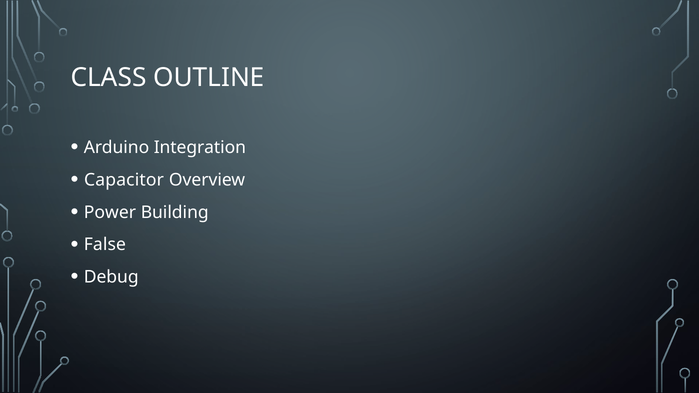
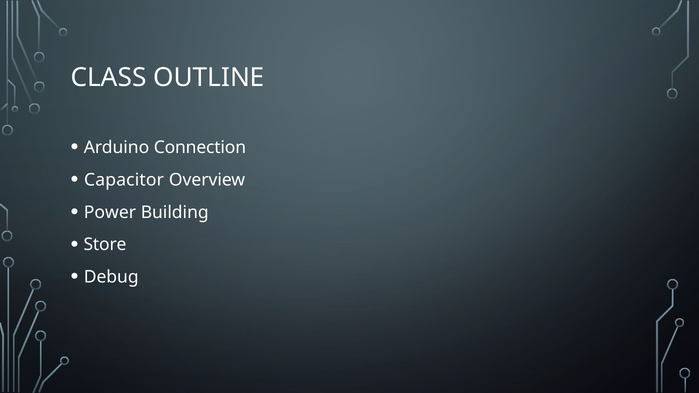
Integration: Integration -> Connection (200, 148)
False: False -> Store (105, 245)
